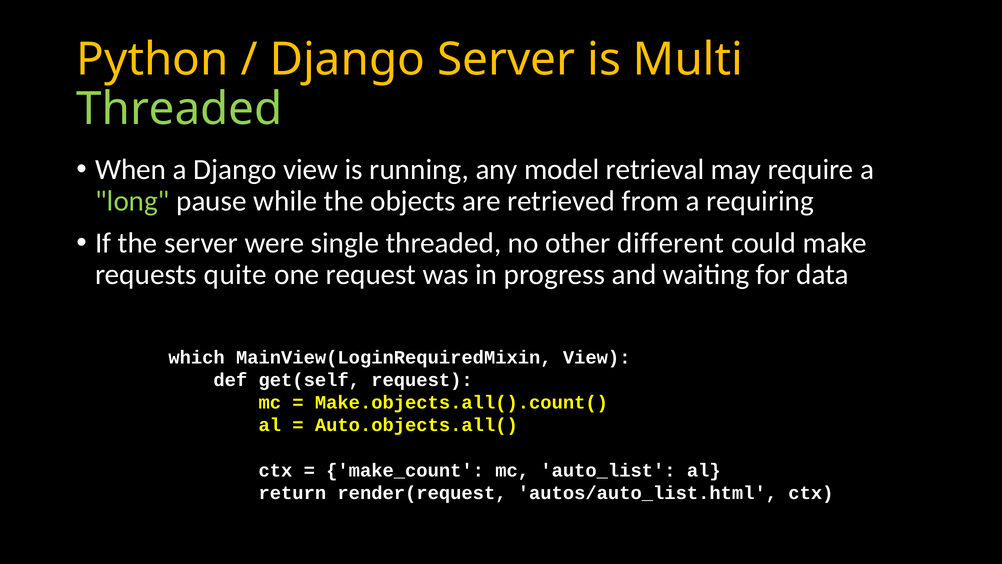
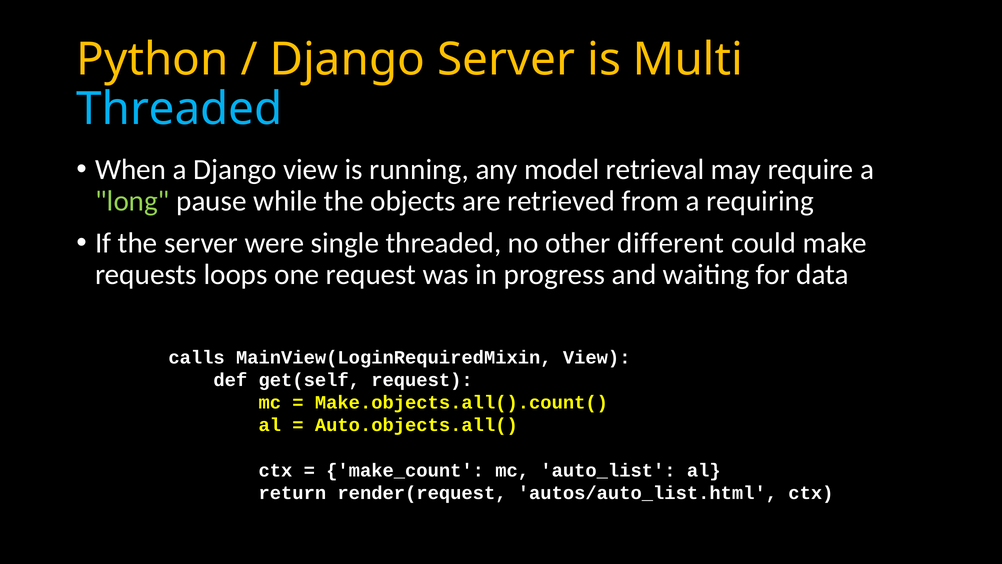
Threaded colour: light green -> light blue (179, 109)
quite: quite -> loops (236, 275)
which: which -> calls (197, 357)
